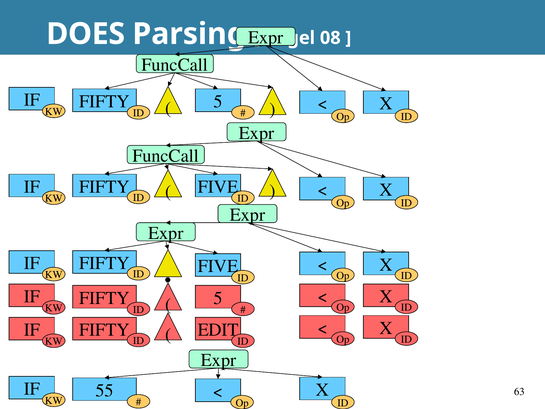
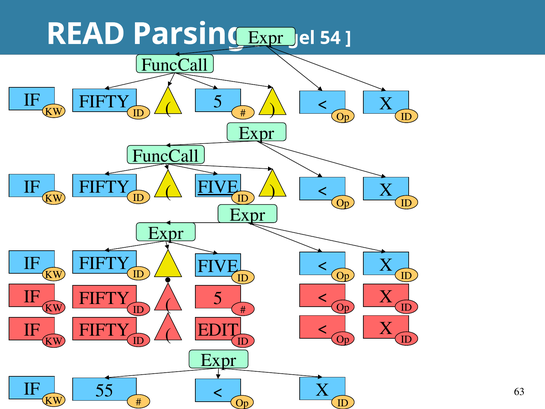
DOES: DOES -> READ (86, 34)
08: 08 -> 54 (330, 38)
FIVE underline: none -> present (218, 187)
